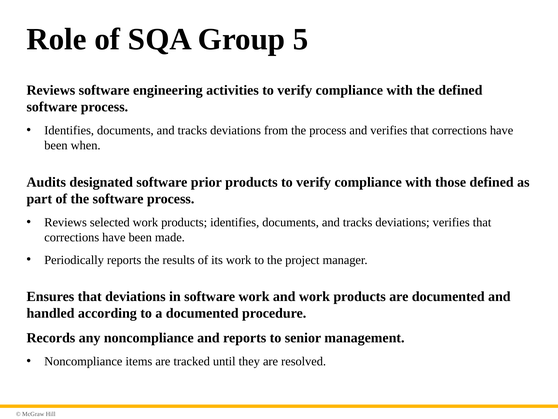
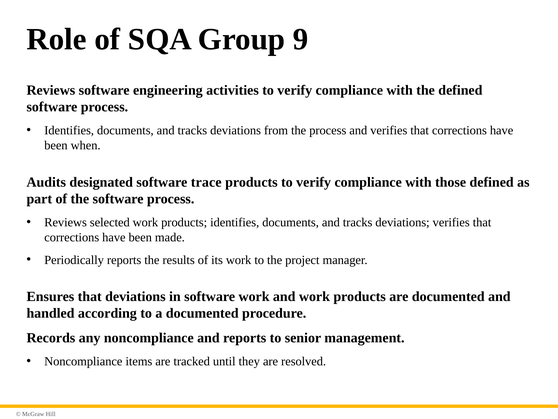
5: 5 -> 9 (301, 39)
prior: prior -> trace (206, 182)
